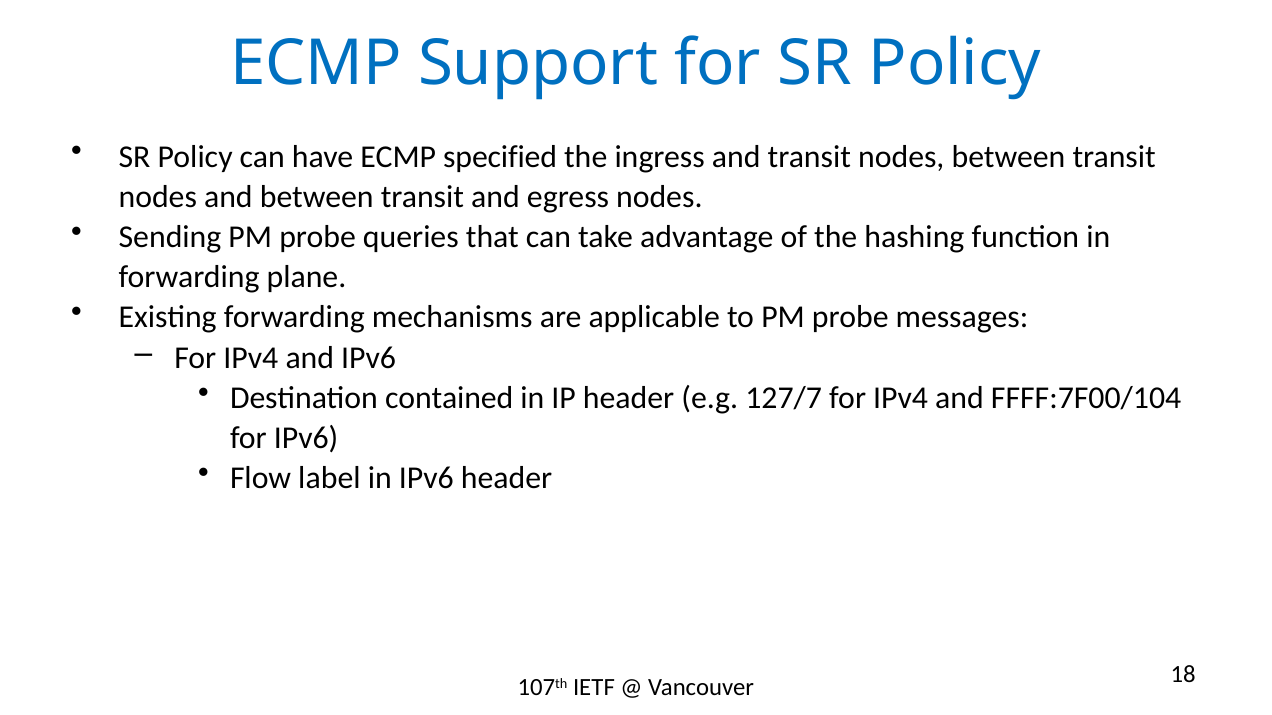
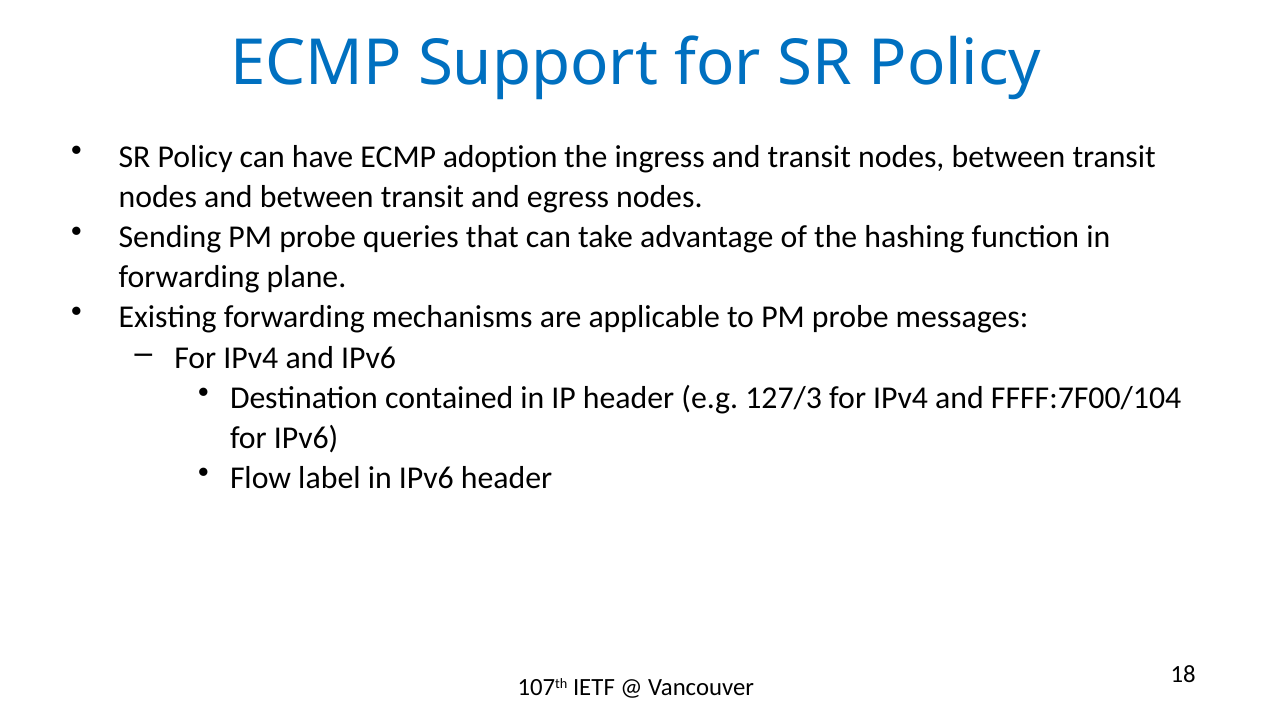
specified: specified -> adoption (500, 157)
127/7: 127/7 -> 127/3 (784, 398)
